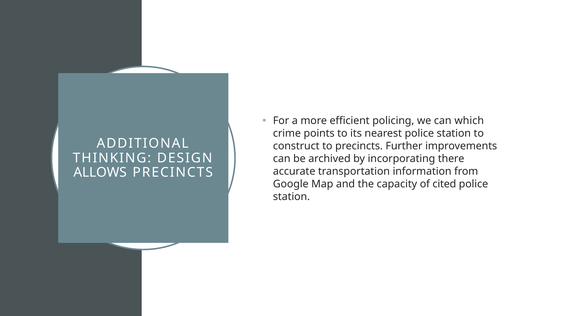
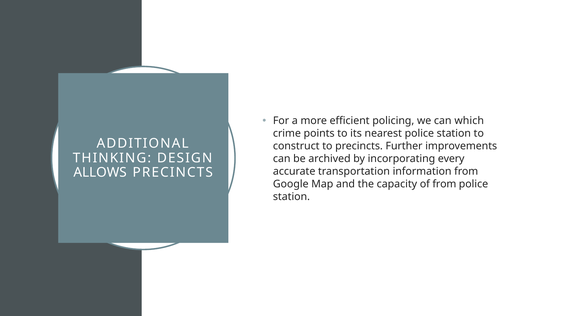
there: there -> every (451, 159)
of cited: cited -> from (444, 184)
